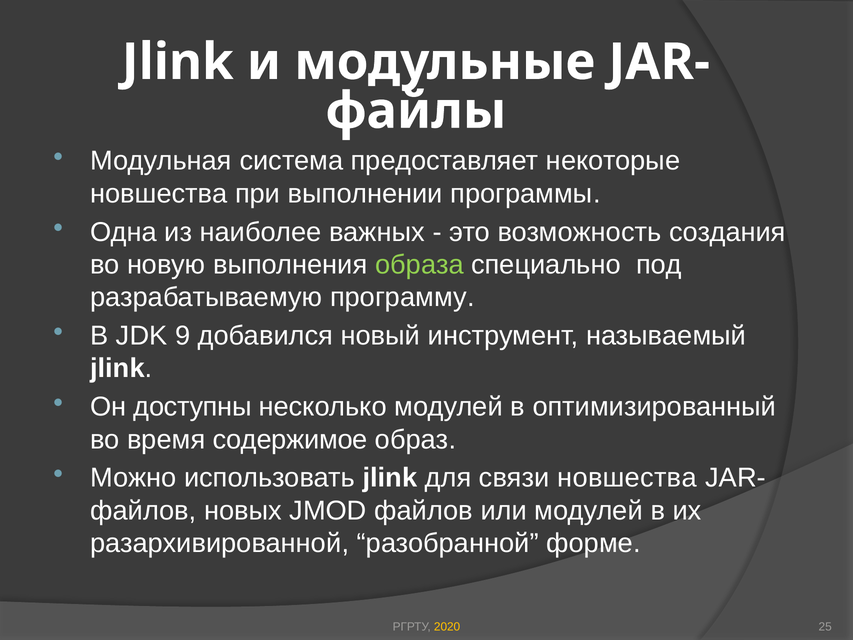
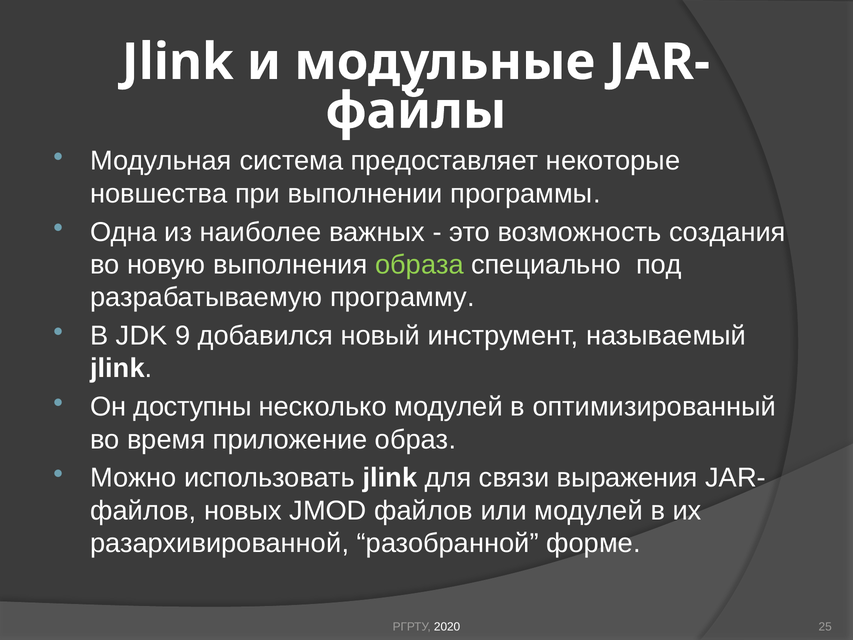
содержимое: содержимое -> приложение (290, 439)
связи новшества: новшества -> выражения (627, 478)
2020 colour: yellow -> white (447, 627)
